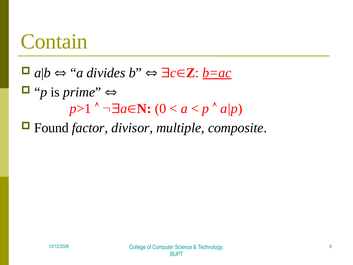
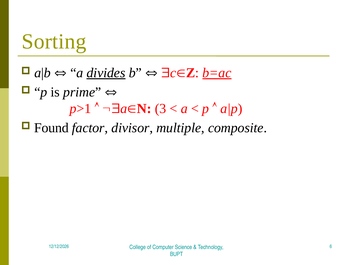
Contain: Contain -> Sorting (54, 42)
divides underline: none -> present (106, 73)
0: 0 -> 3 (161, 108)
